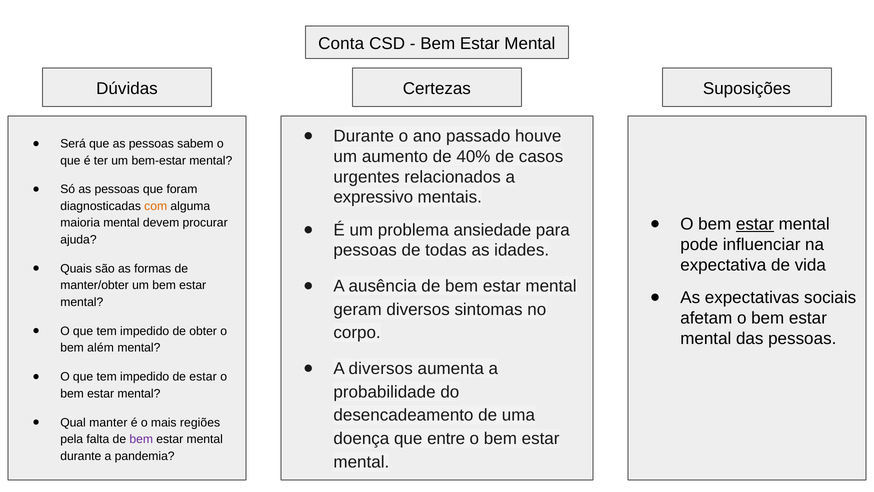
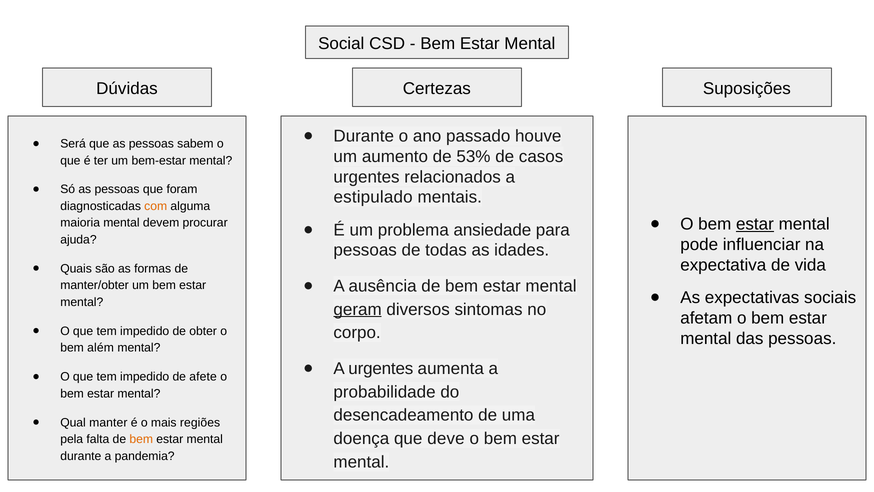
Conta: Conta -> Social (341, 44)
40%: 40% -> 53% (473, 156)
expressivo: expressivo -> estipulado (373, 197)
geram underline: none -> present (358, 309)
A diversos: diversos -> urgentes (381, 368)
de estar: estar -> afete (203, 377)
entre: entre -> deve (446, 438)
bem colour: purple -> orange (141, 439)
